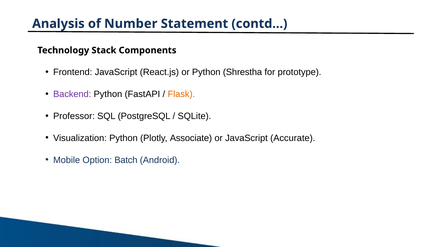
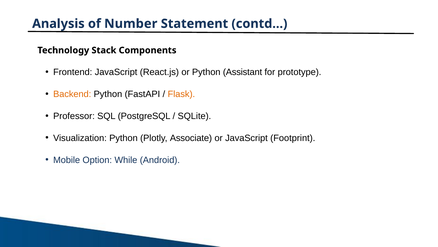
Shrestha: Shrestha -> Assistant (243, 72)
Backend colour: purple -> orange (72, 94)
Accurate: Accurate -> Footprint (293, 138)
Batch: Batch -> While (126, 160)
